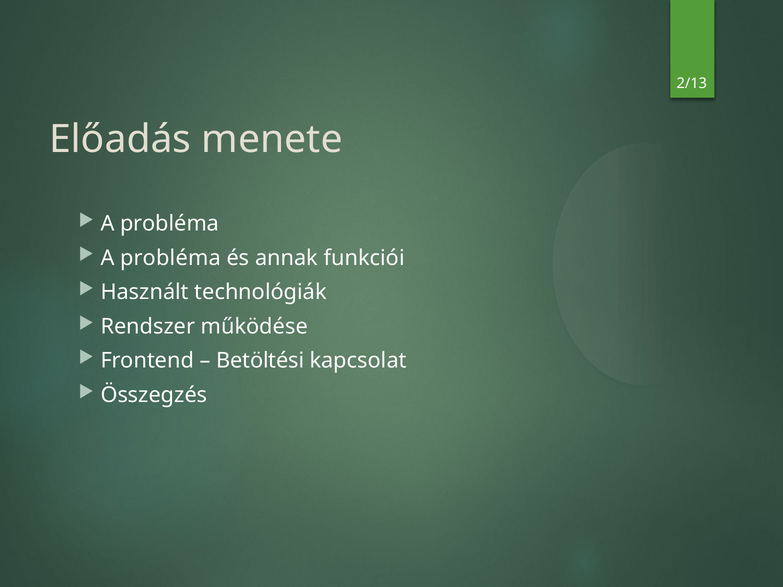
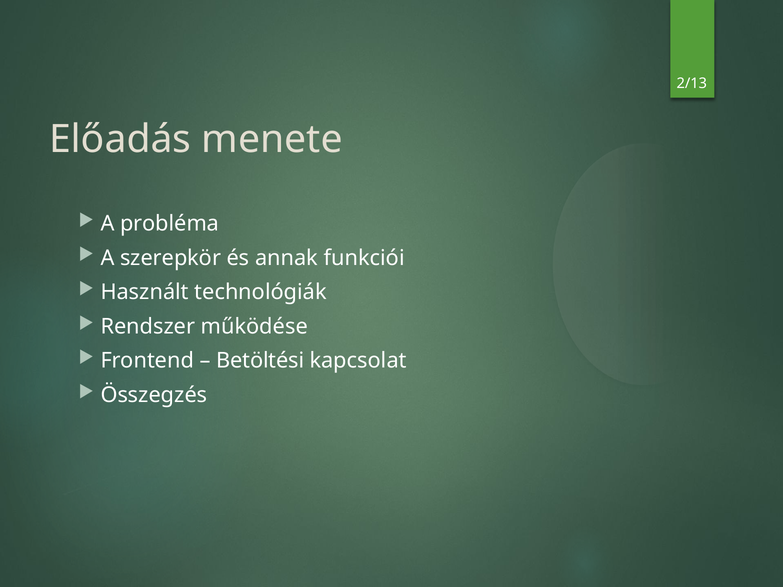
probléma: probléma -> szerepkör (171, 258)
